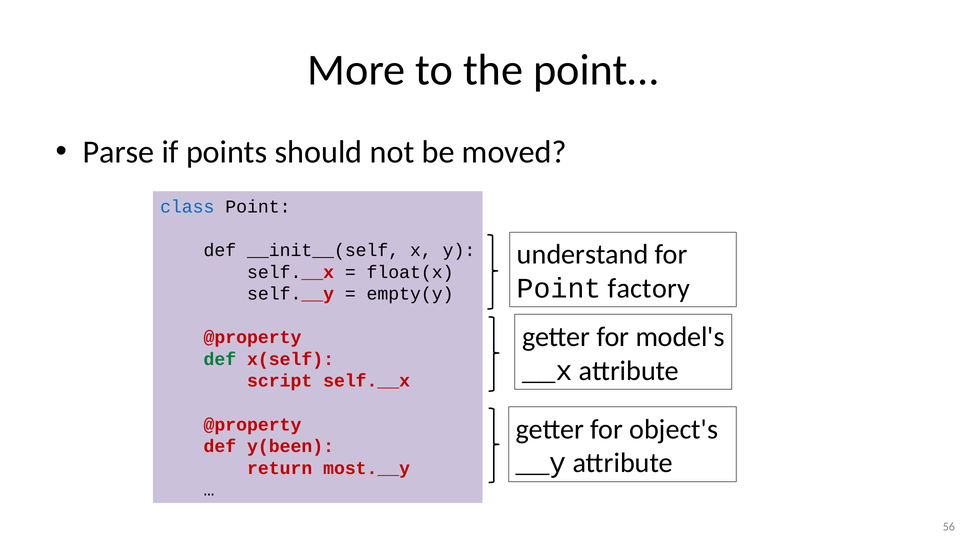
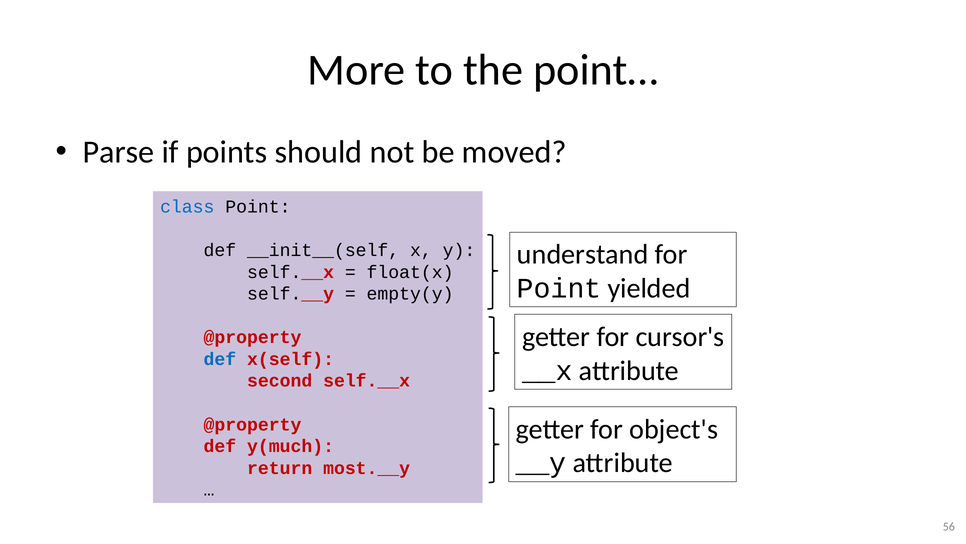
factory: factory -> yielded (649, 288)
model's: model's -> cursor's (680, 337)
def colour: green -> blue (220, 359)
script: script -> second (280, 381)
y(been: y(been -> y(much (291, 446)
